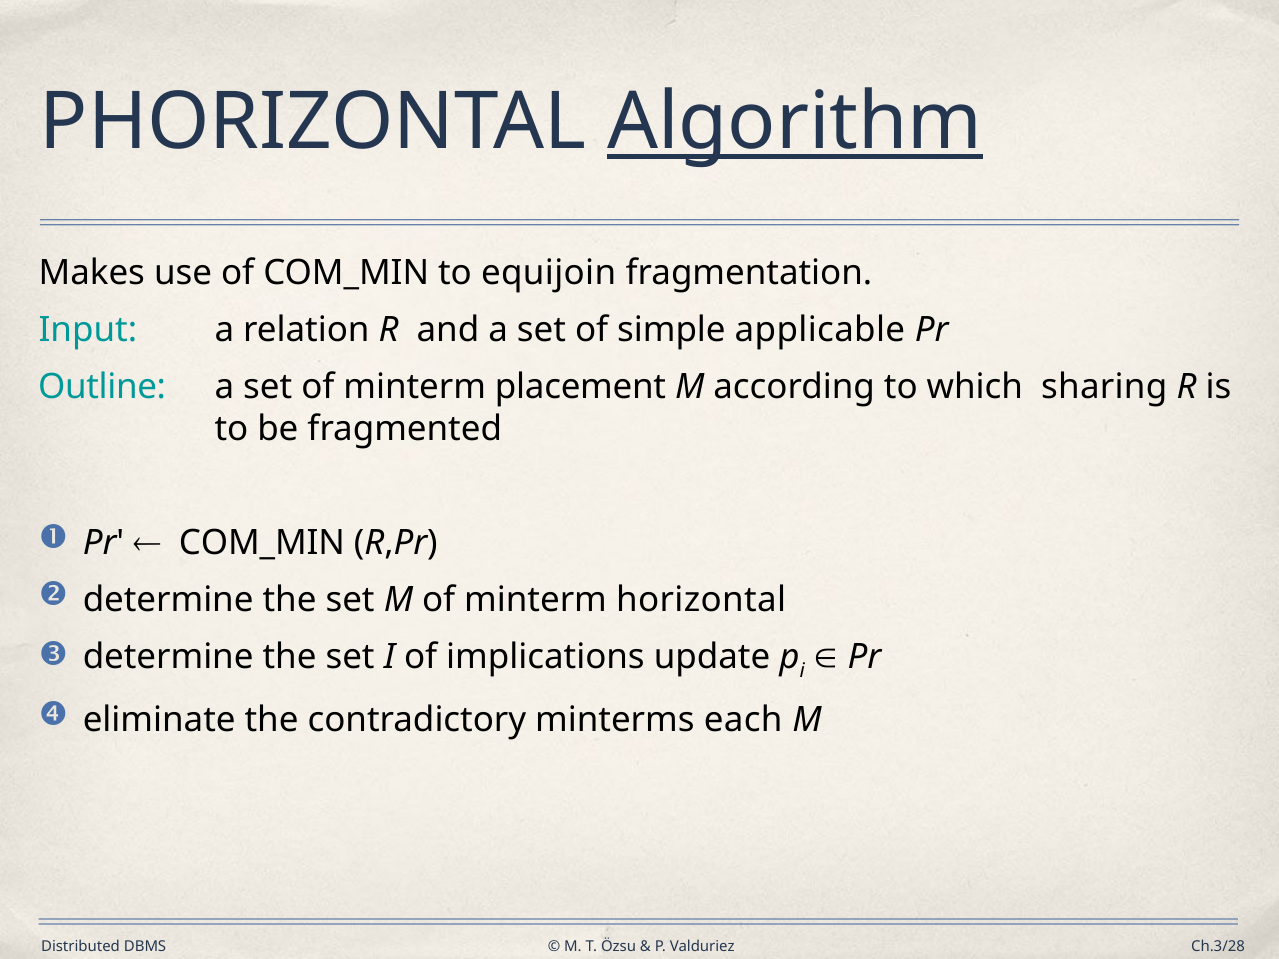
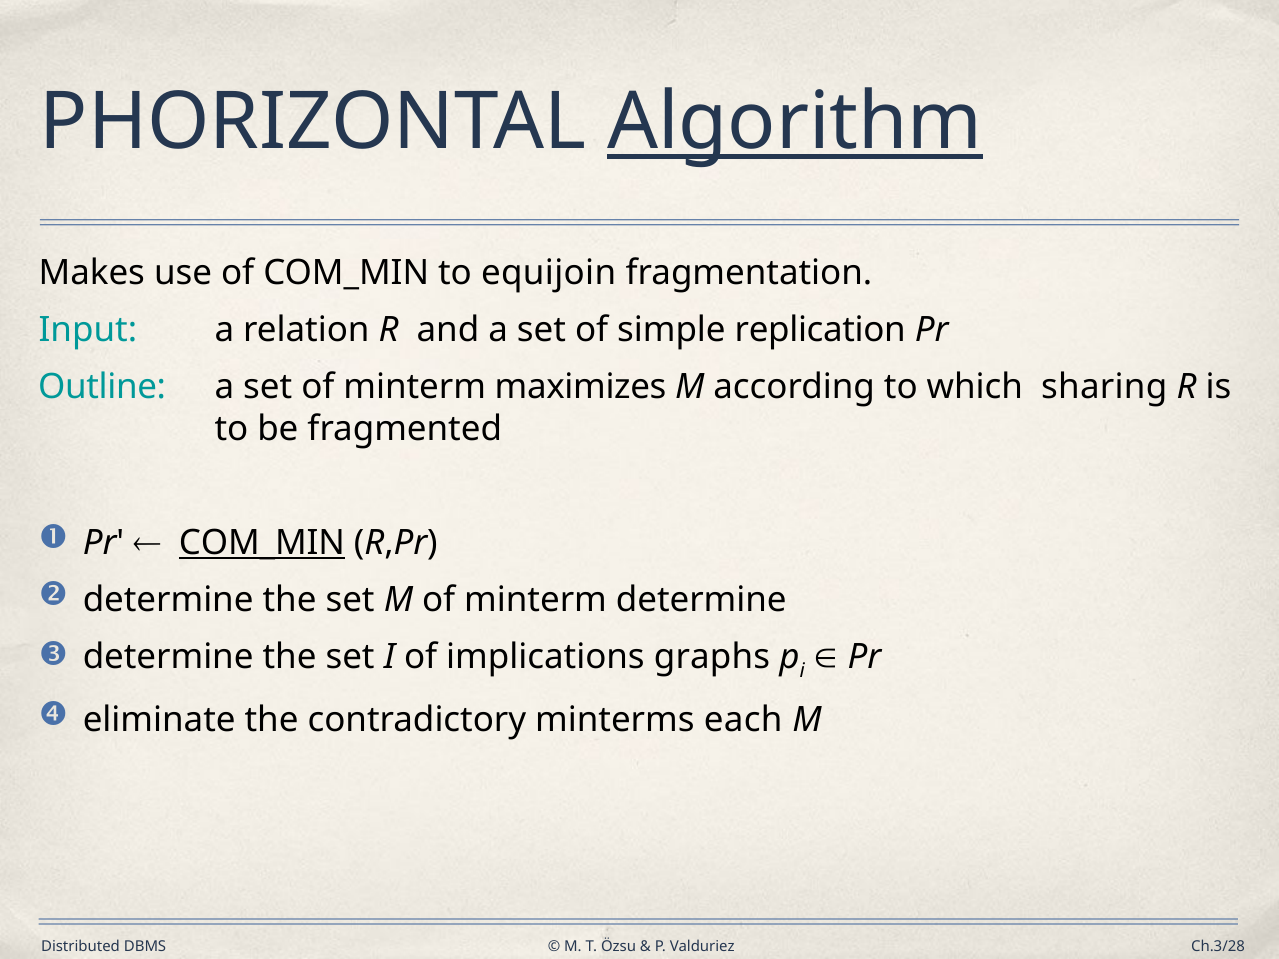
applicable: applicable -> replication (820, 330)
placement: placement -> maximizes (581, 387)
COM_MIN underline: none -> present (262, 543)
minterm horizontal: horizontal -> determine (701, 600)
update: update -> graphs (712, 657)
